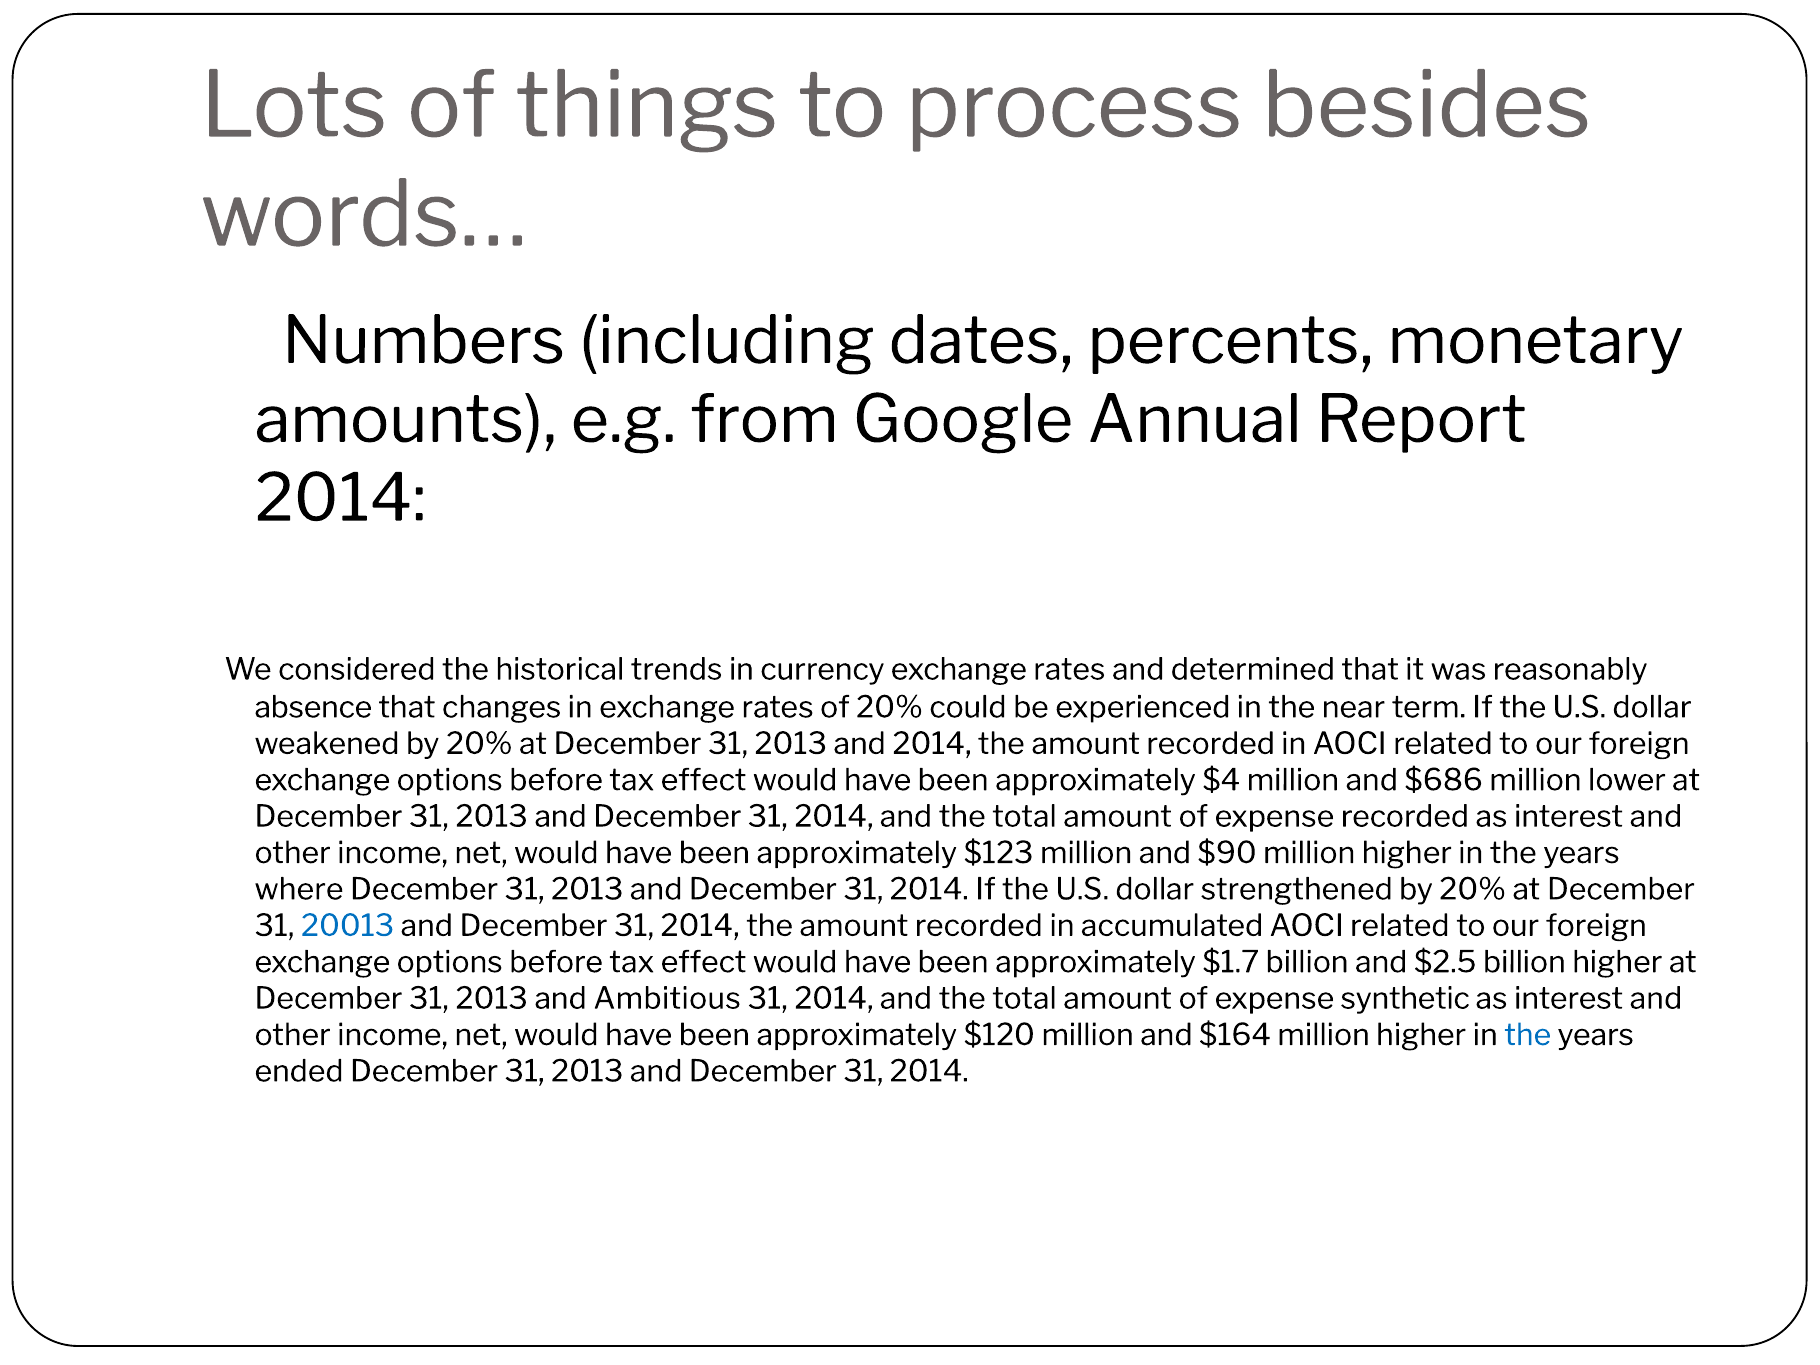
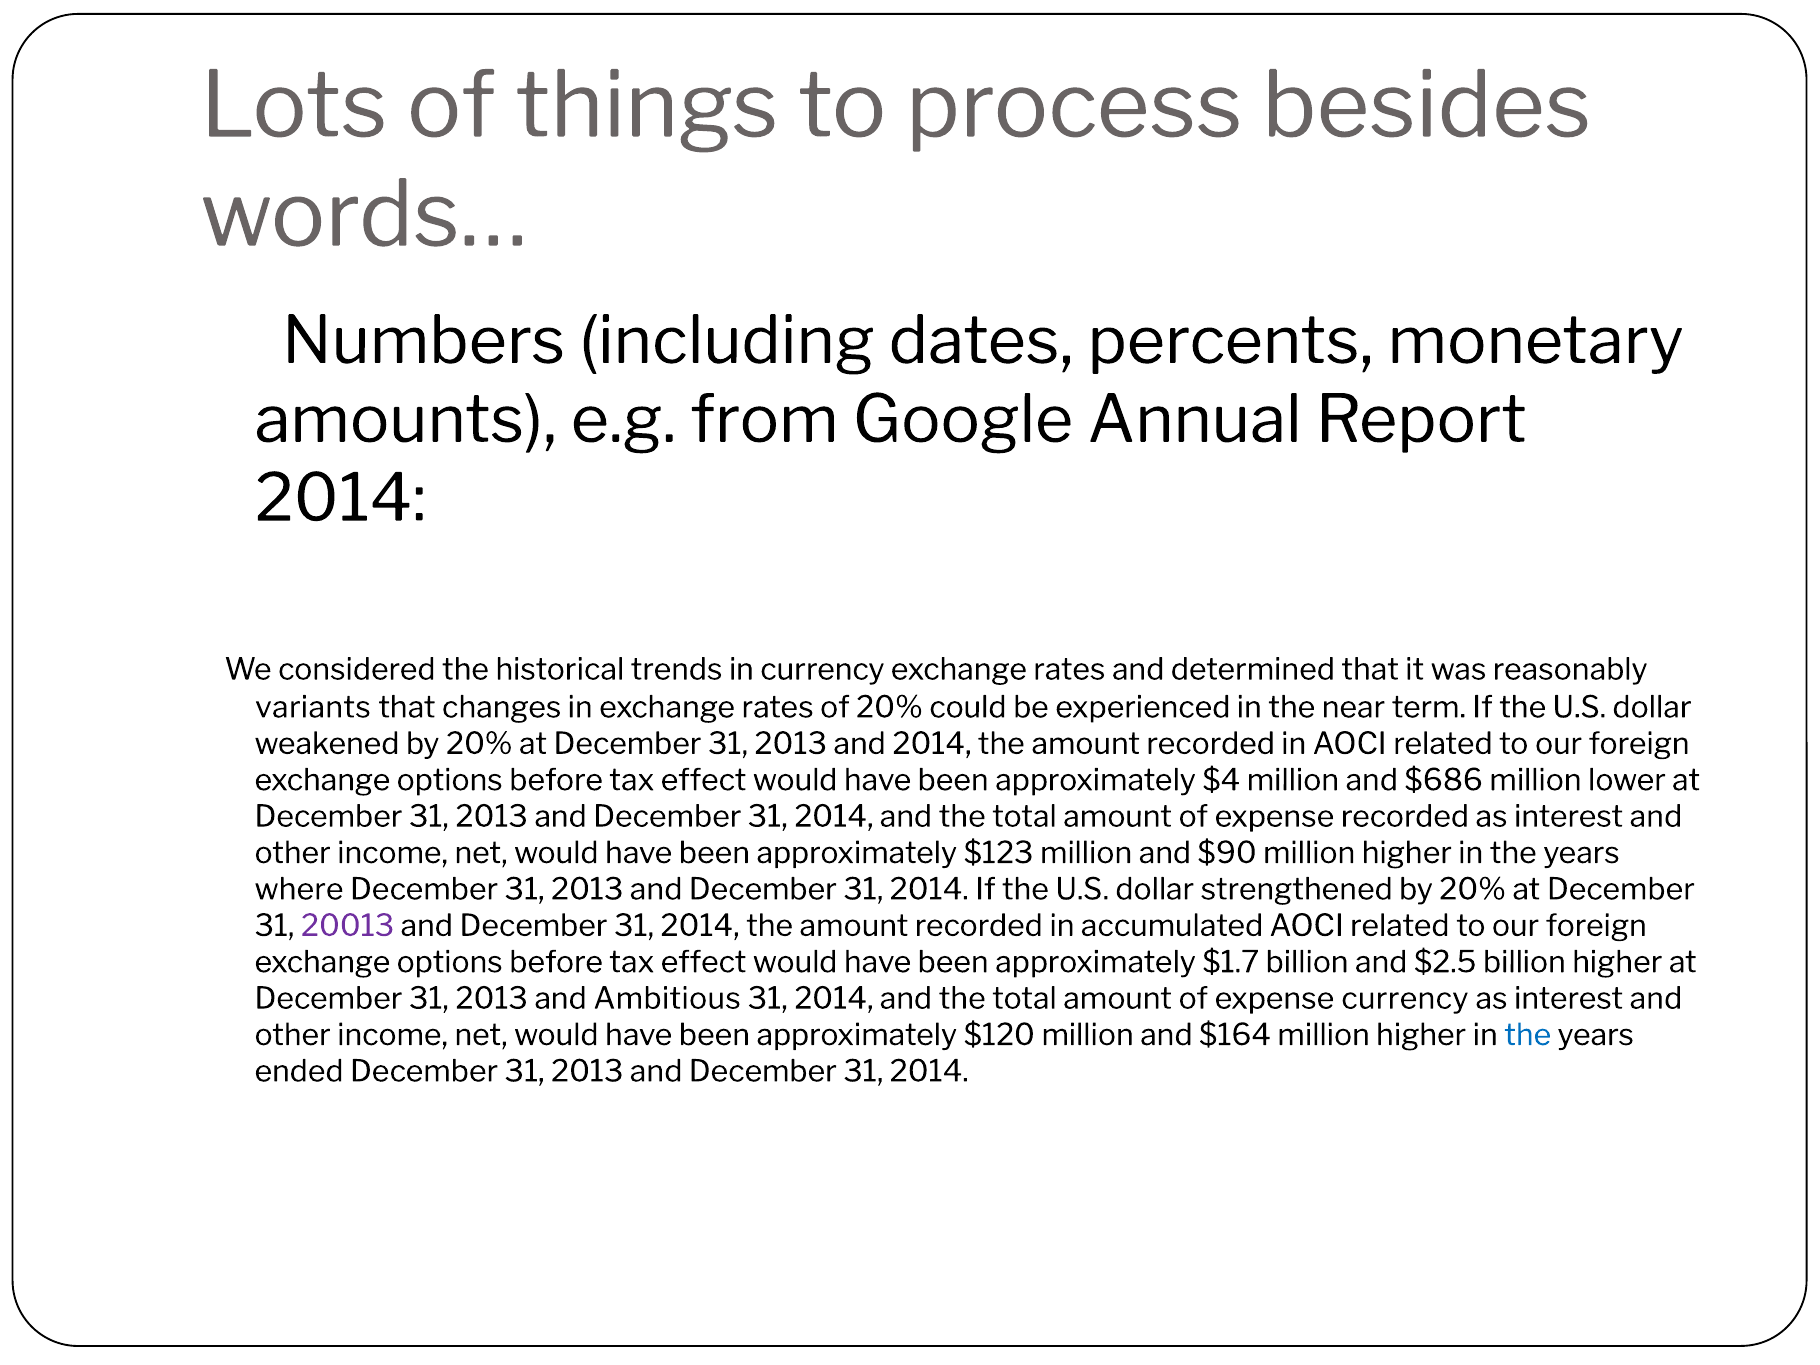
absence: absence -> variants (313, 707)
20013 colour: blue -> purple (348, 926)
expense synthetic: synthetic -> currency (1405, 999)
